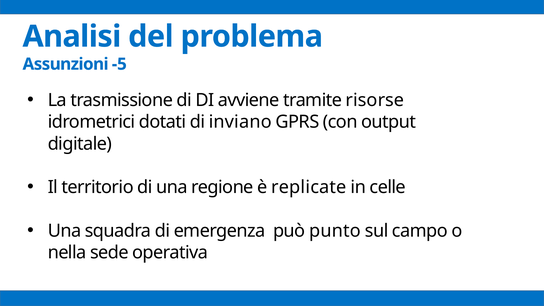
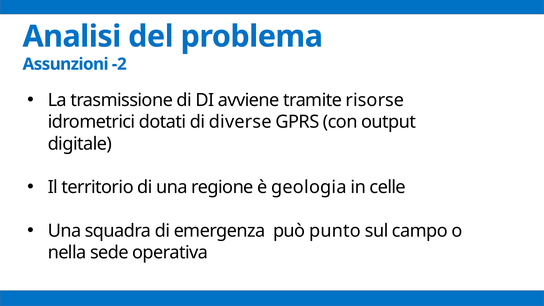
-5: -5 -> -2 (119, 64)
inviano: inviano -> diverse (240, 122)
replicate: replicate -> geologia (309, 187)
